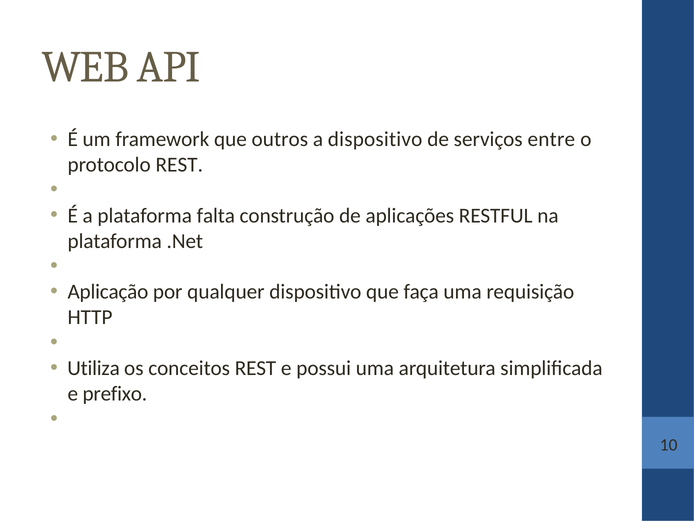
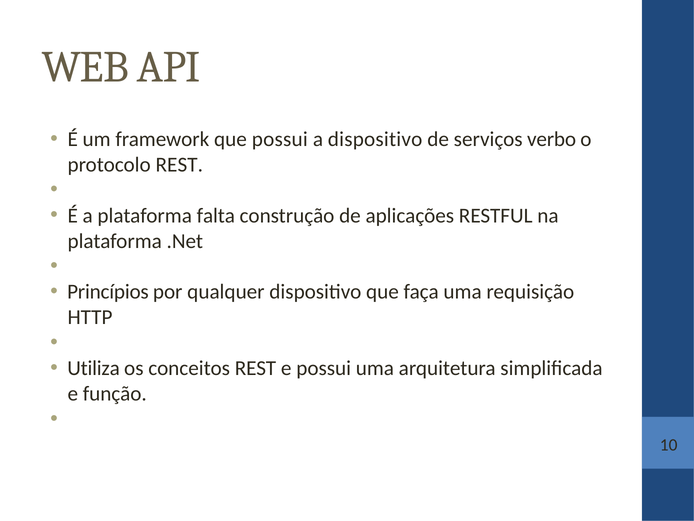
que outros: outros -> possui (280, 139)
entre: entre -> verbo (552, 139)
Aplicação: Aplicação -> Princípios (108, 292)
prefixo: prefixo -> função (115, 393)
